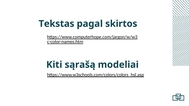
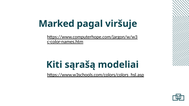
Tekstas: Tekstas -> Marked (56, 24)
skirtos: skirtos -> viršuje (121, 24)
